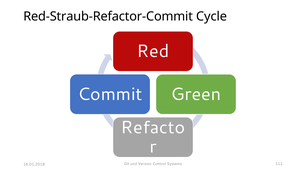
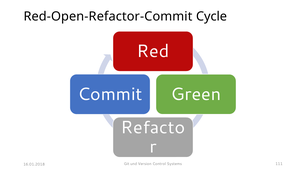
Red-Straub-Refactor-Commit: Red-Straub-Refactor-Commit -> Red-Open-Refactor-Commit (108, 16)
